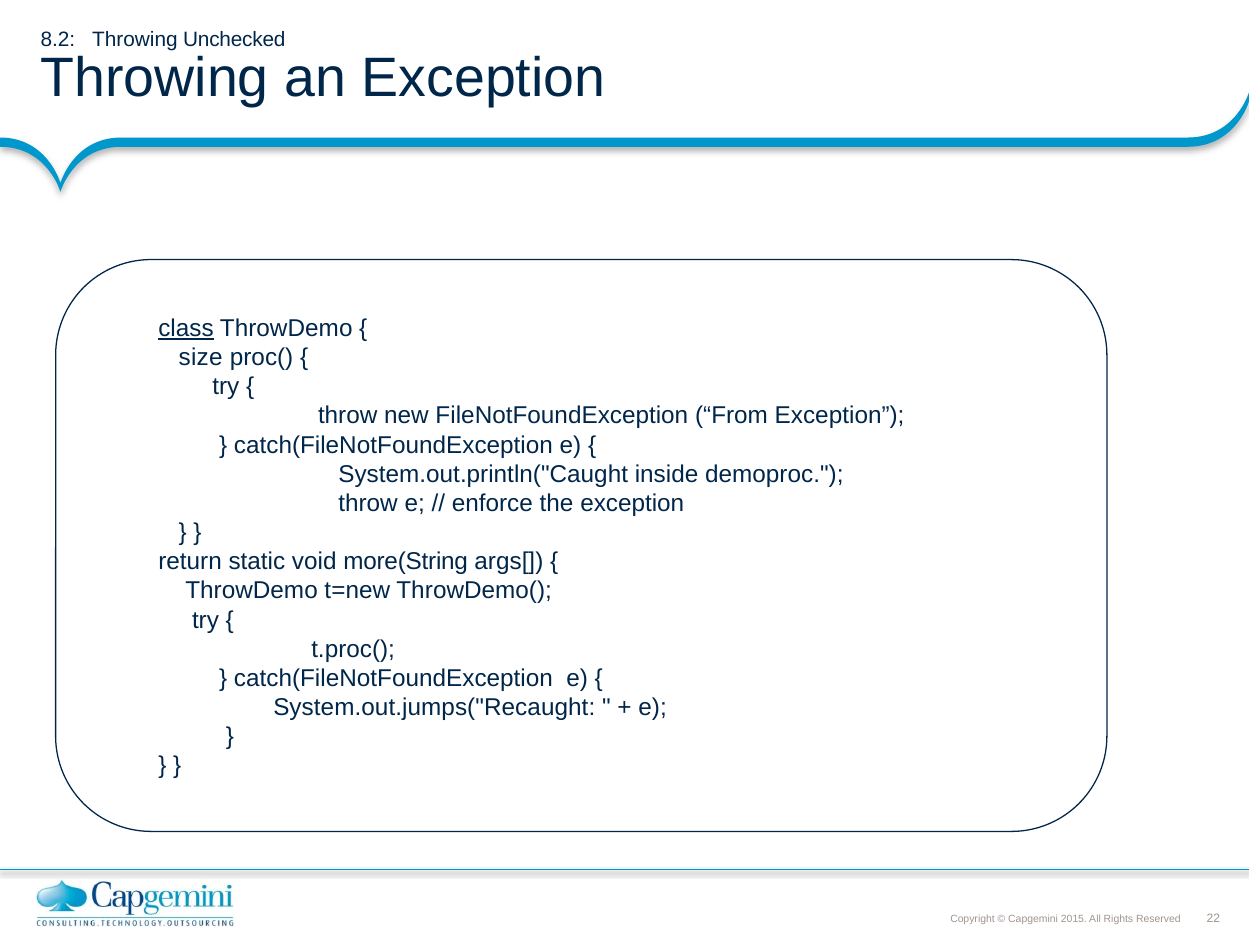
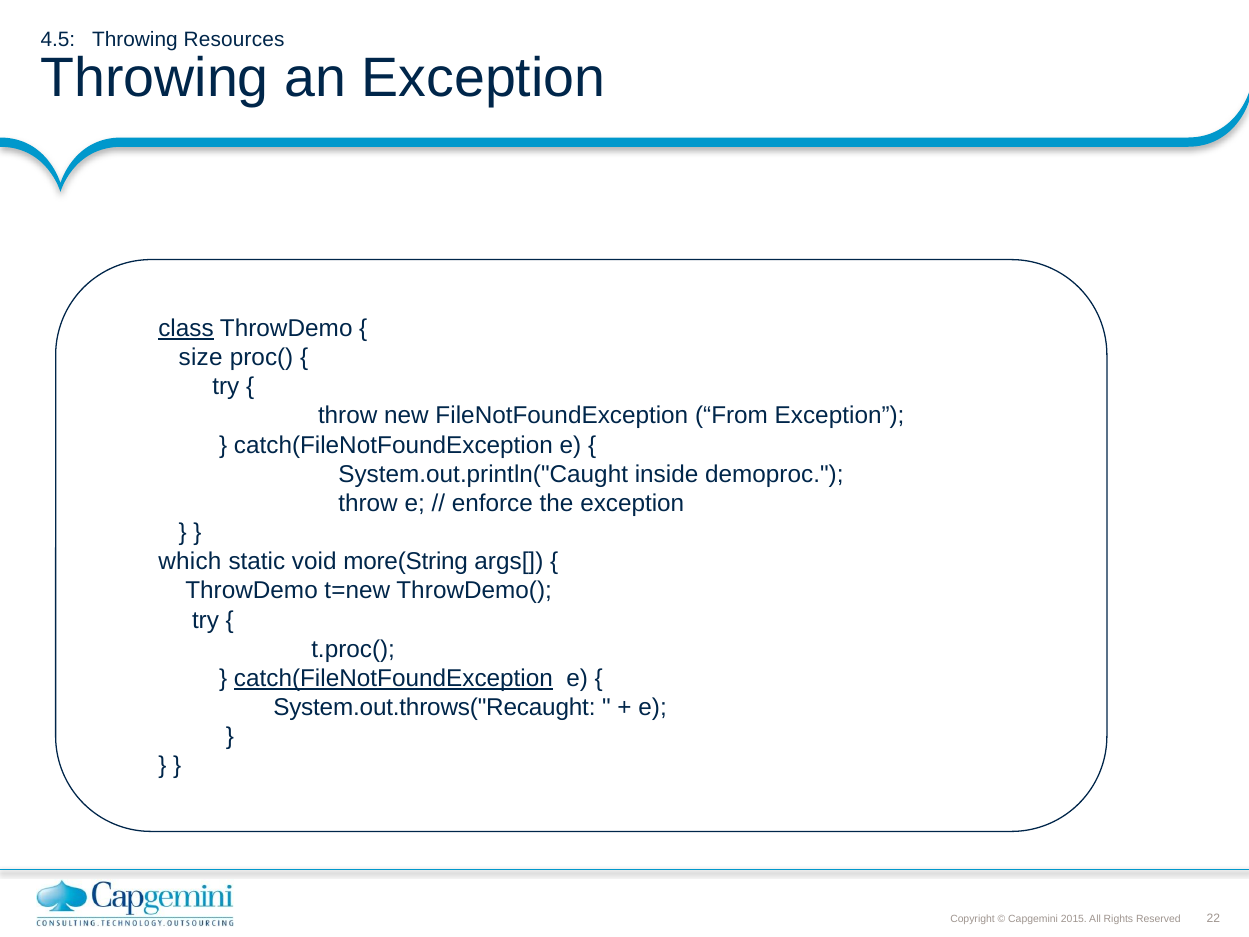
8.2: 8.2 -> 4.5 (58, 40)
Unchecked: Unchecked -> Resources (234, 40)
return: return -> which (190, 562)
catch(FileNotFoundException underline: none -> present (393, 678)
System.out.jumps("Recaught: System.out.jumps("Recaught -> System.out.throws("Recaught (434, 707)
